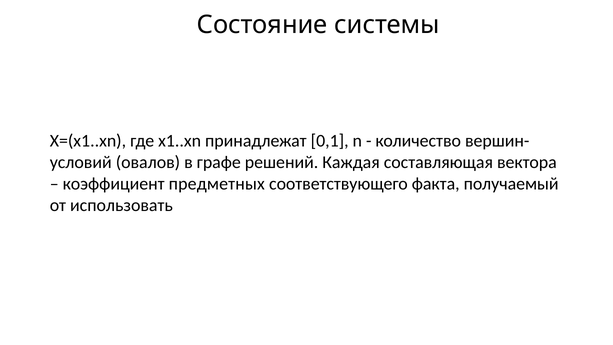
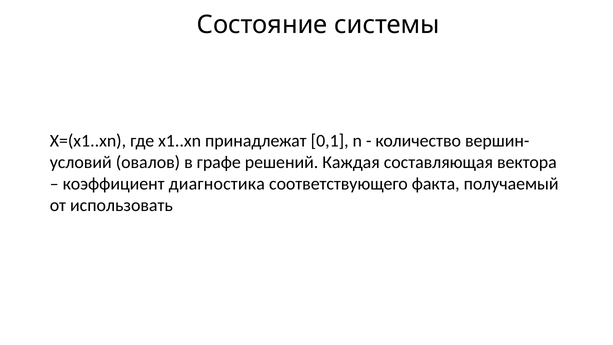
предметных: предметных -> диагностика (217, 184)
